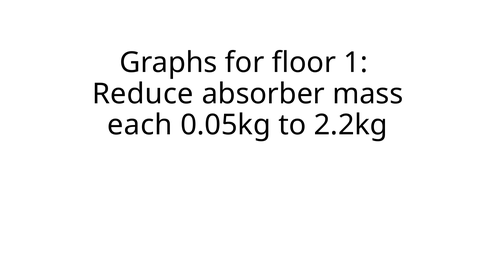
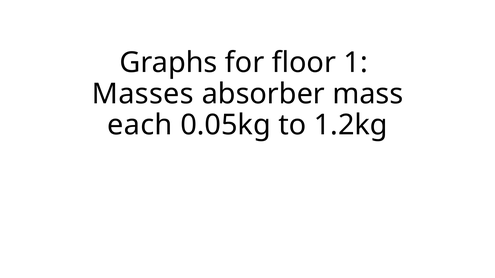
Reduce: Reduce -> Masses (143, 94)
2.2kg: 2.2kg -> 1.2kg (351, 125)
